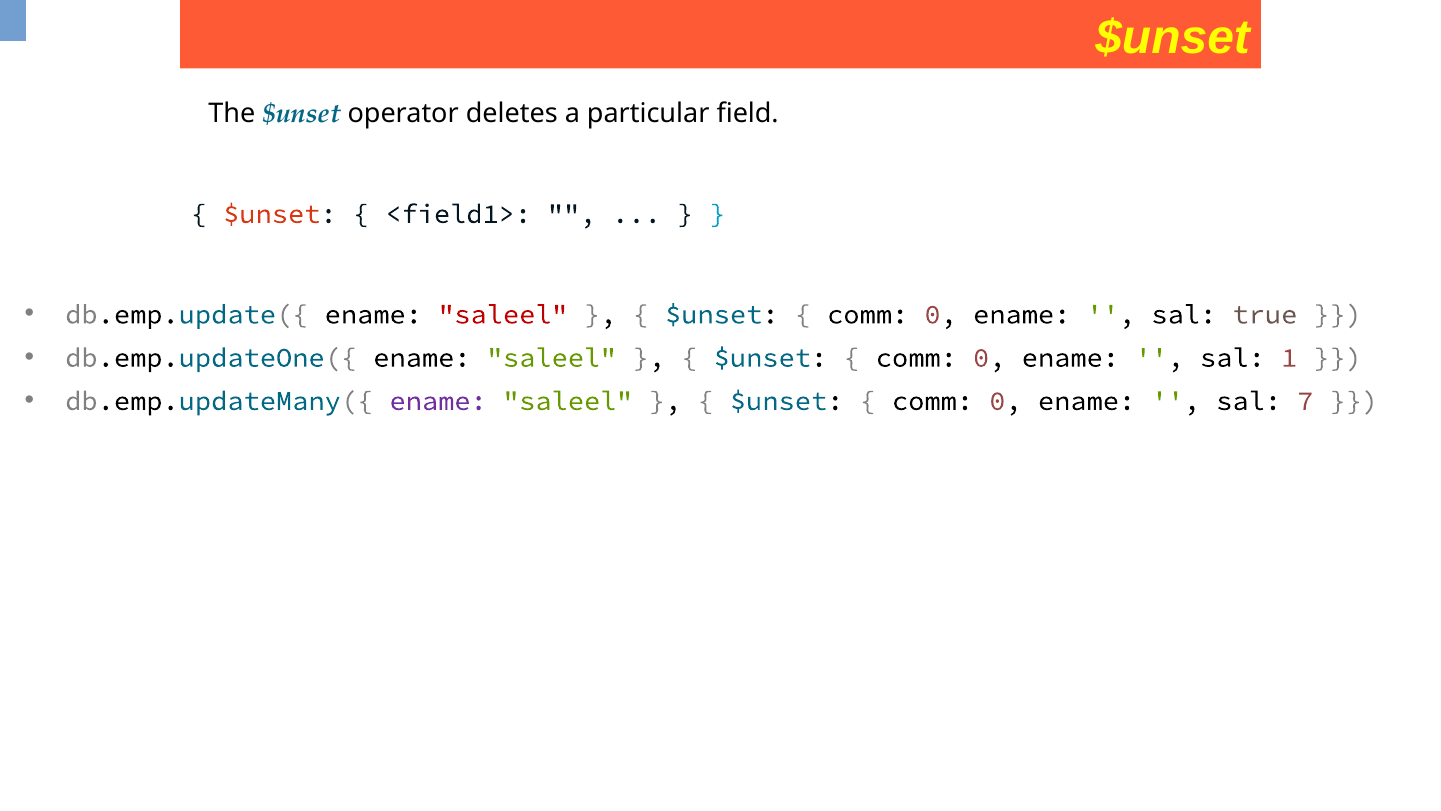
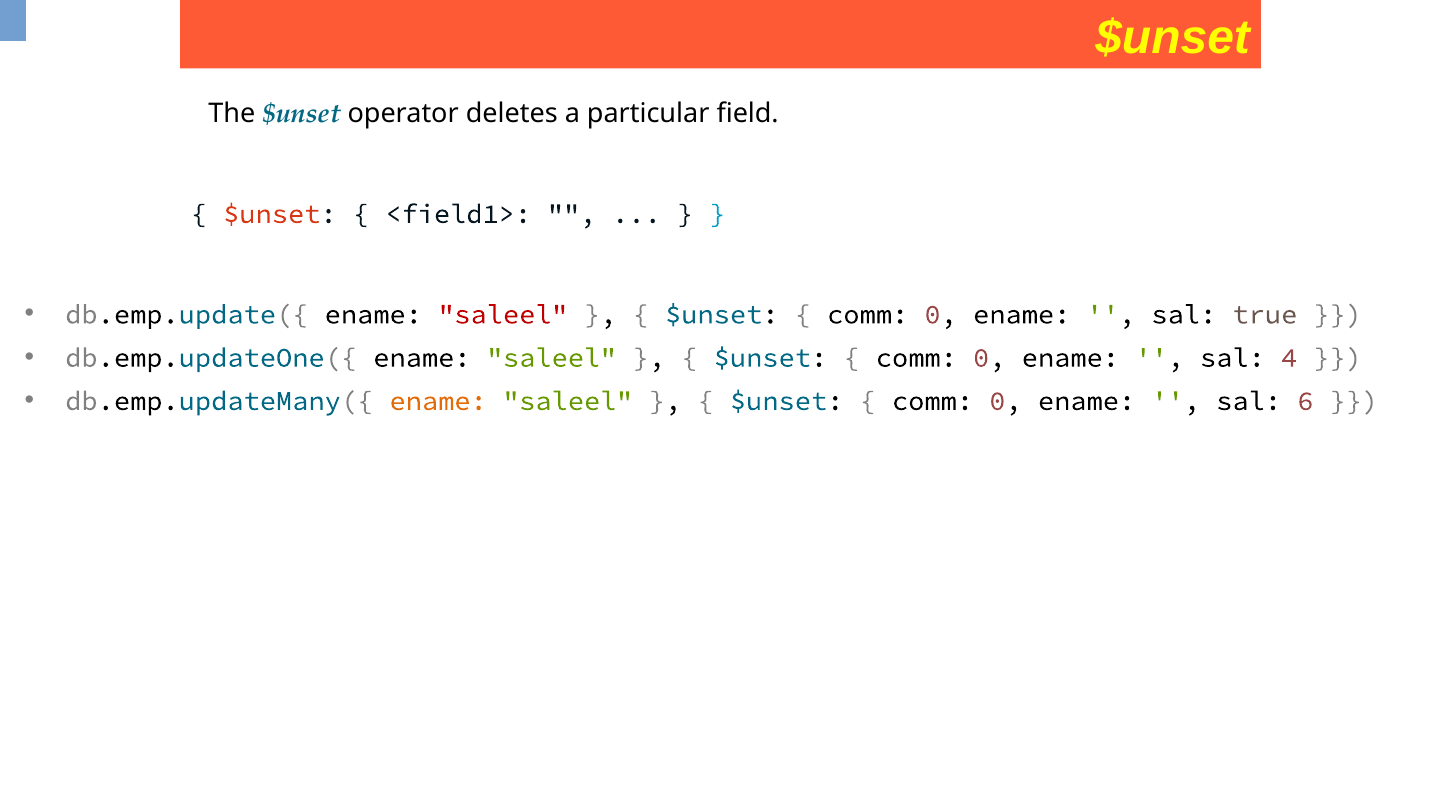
1: 1 -> 4 (1289, 358)
ename colour: purple -> orange (438, 401)
7: 7 -> 6 (1305, 401)
